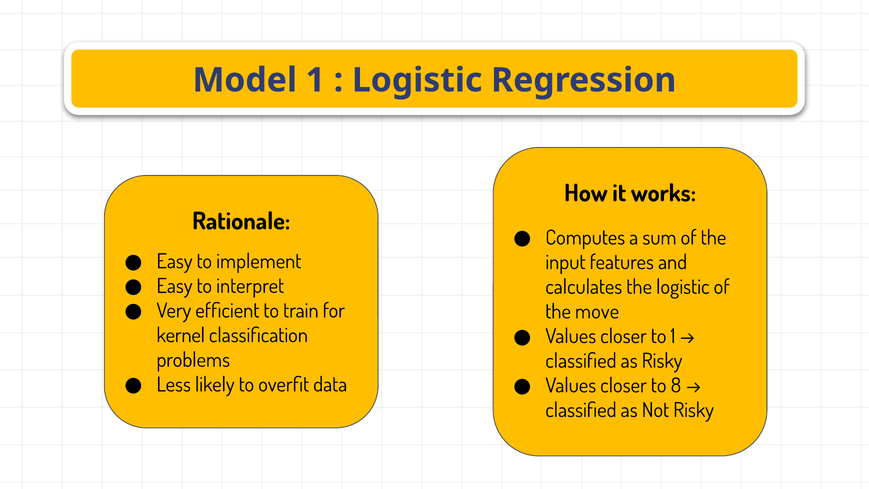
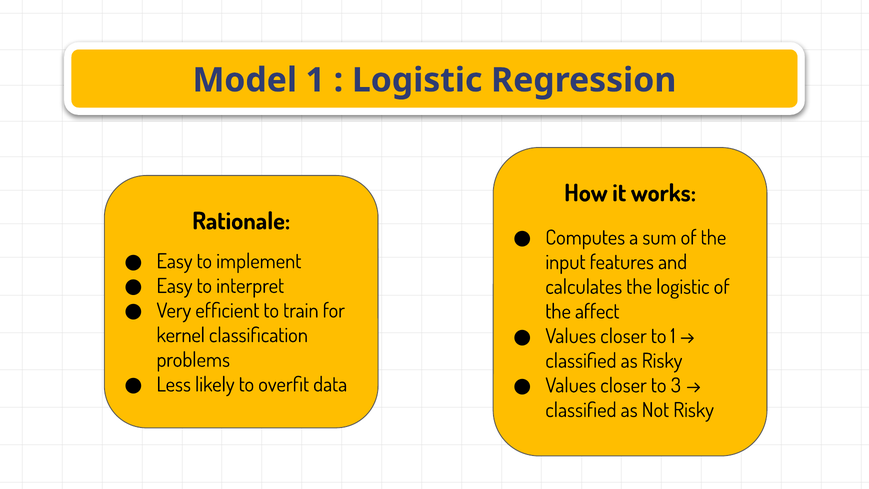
move: move -> affect (597, 312)
8: 8 -> 3 (676, 385)
